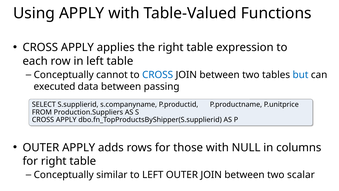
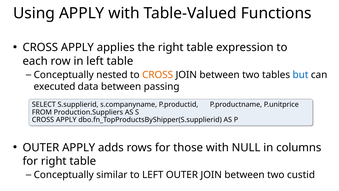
cannot: cannot -> nested (112, 75)
CROSS colour: blue -> orange (158, 75)
scalar: scalar -> custid (301, 175)
